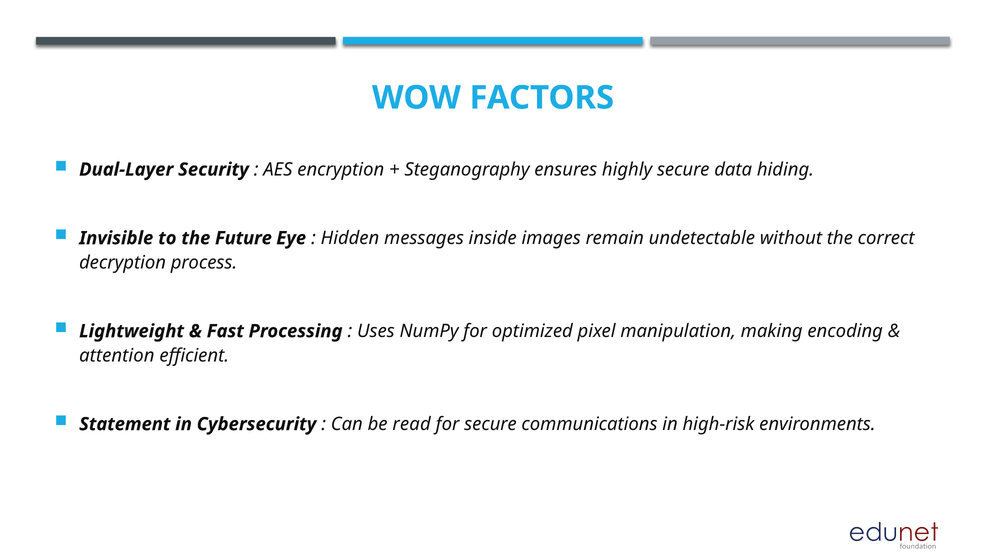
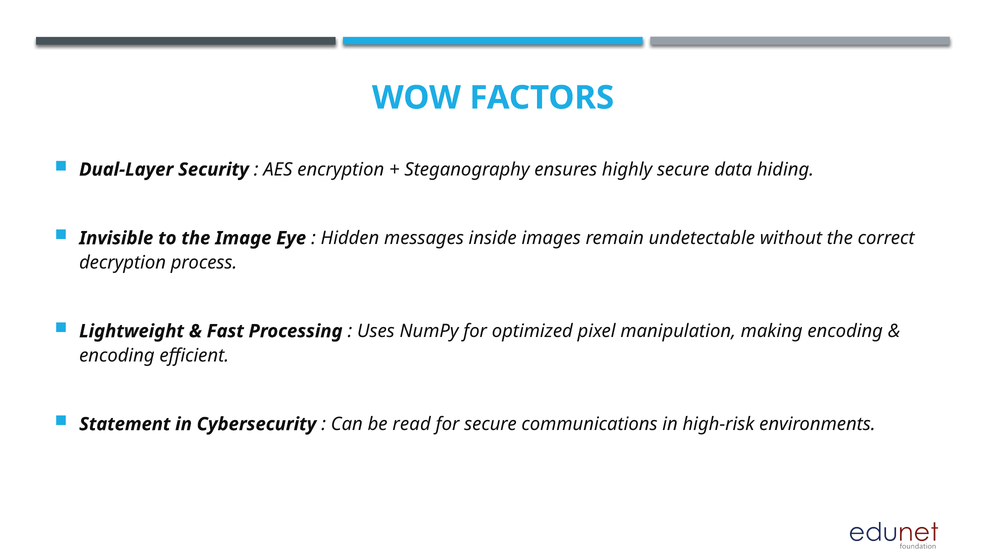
Future: Future -> Image (243, 238)
attention: attention -> encoding (117, 355)
